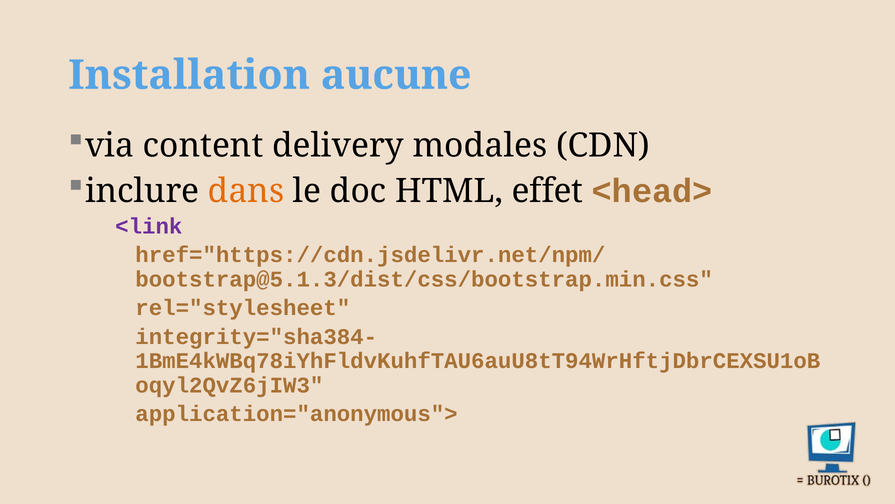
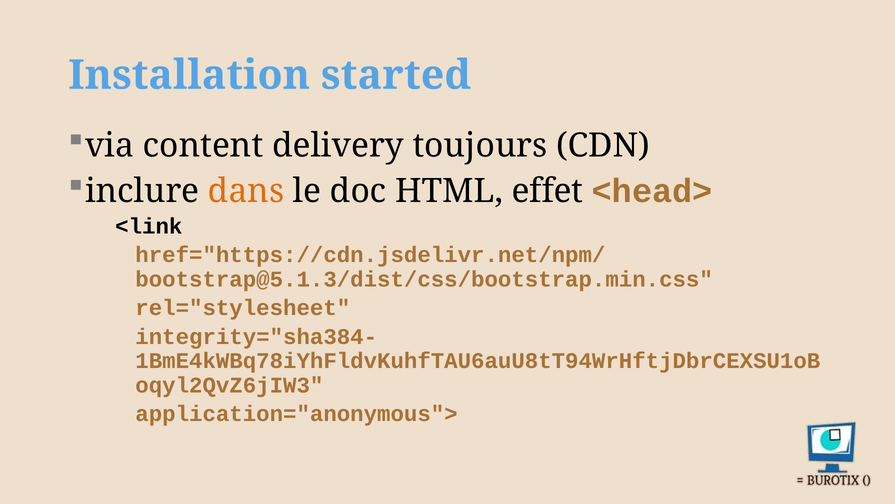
aucune: aucune -> started (396, 75)
modales: modales -> toujours (480, 145)
<link colour: purple -> black (149, 226)
